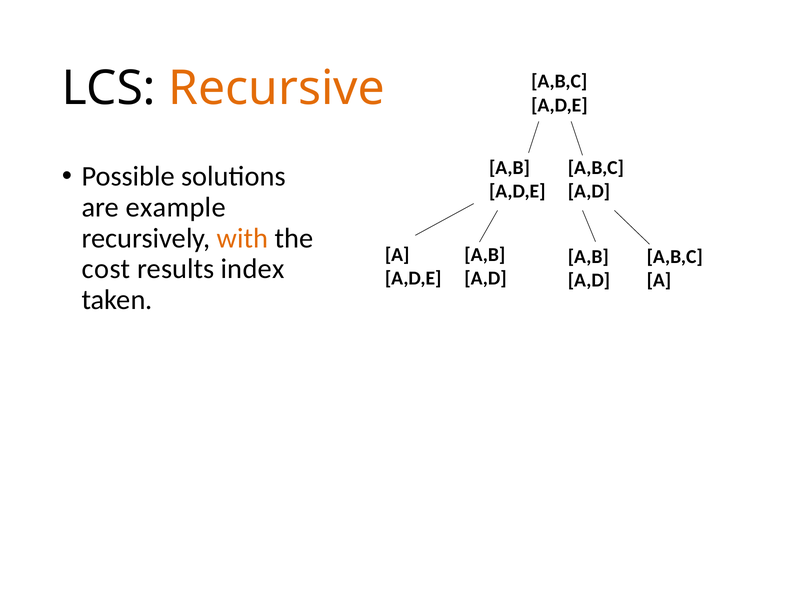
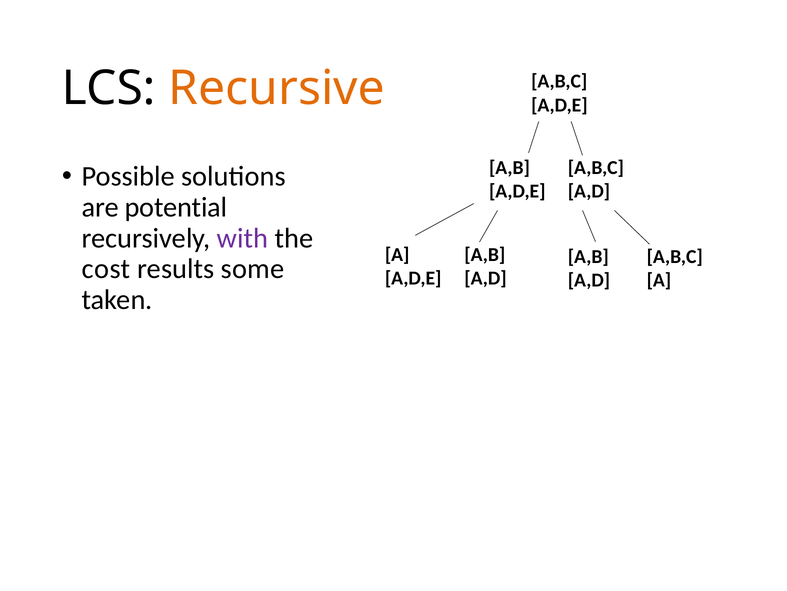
example: example -> potential (176, 207)
with colour: orange -> purple (242, 238)
index: index -> some (253, 269)
